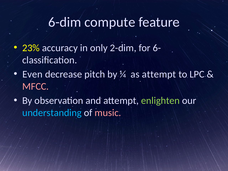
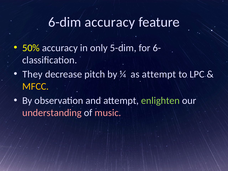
6-dim compute: compute -> accuracy (110, 22)
23%: 23% -> 50% (31, 48)
2-dim: 2-dim -> 5-dim (123, 48)
Even: Even -> They (32, 74)
MFCC colour: pink -> yellow (36, 86)
understanding colour: light blue -> pink (52, 113)
